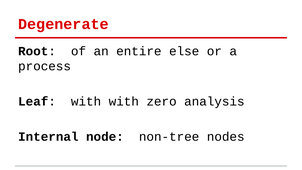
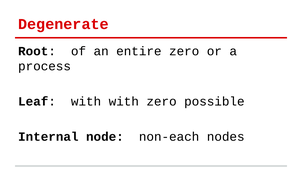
entire else: else -> zero (184, 51)
analysis: analysis -> possible (214, 101)
non-tree: non-tree -> non-each (169, 137)
